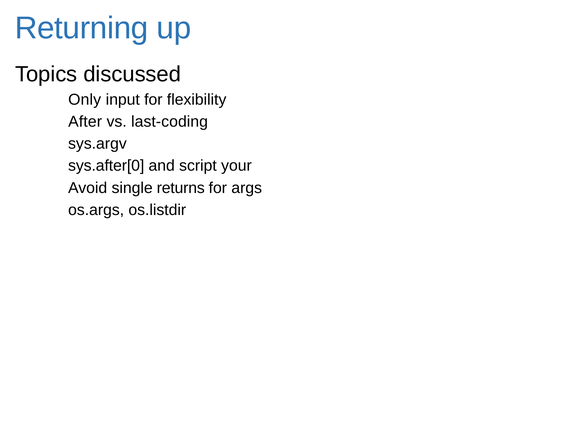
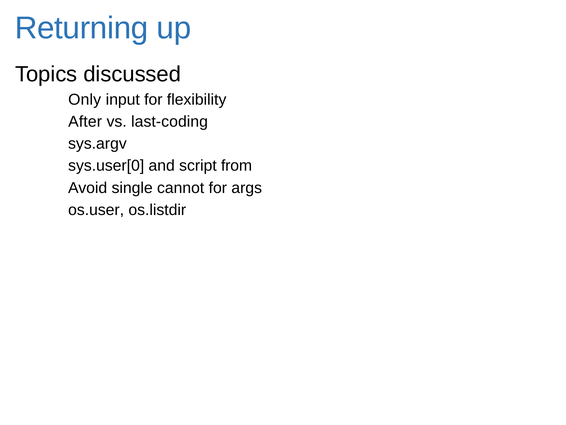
sys.after[0: sys.after[0 -> sys.user[0 (106, 166)
your: your -> from (237, 166)
returns: returns -> cannot (181, 188)
os.args: os.args -> os.user (96, 210)
